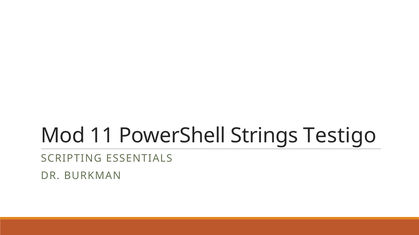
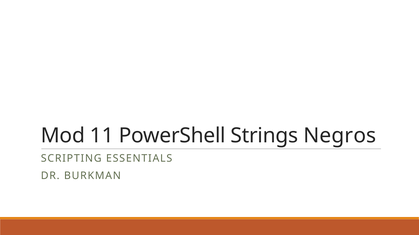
Testigo: Testigo -> Negros (340, 136)
